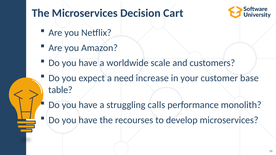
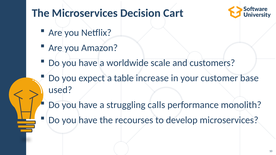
need: need -> table (124, 78)
table: table -> used (60, 90)
